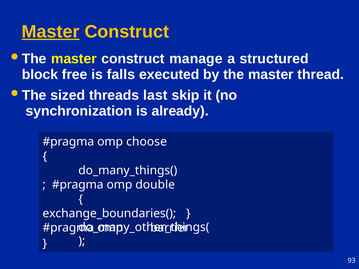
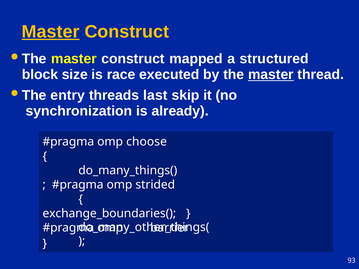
manage: manage -> mapped (196, 59)
free: free -> size (75, 75)
falls: falls -> race (121, 75)
master underline: none -> present (271, 75)
sized: sized -> entry (68, 95)
double: double -> strided (155, 185)
